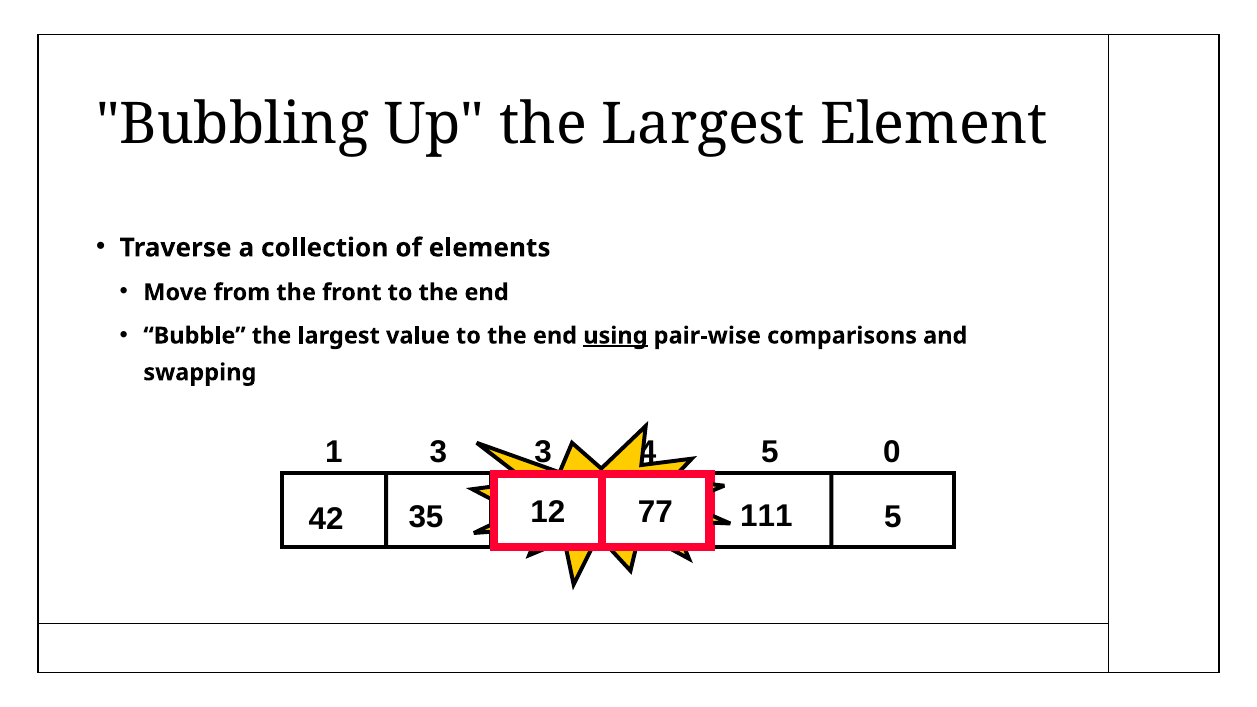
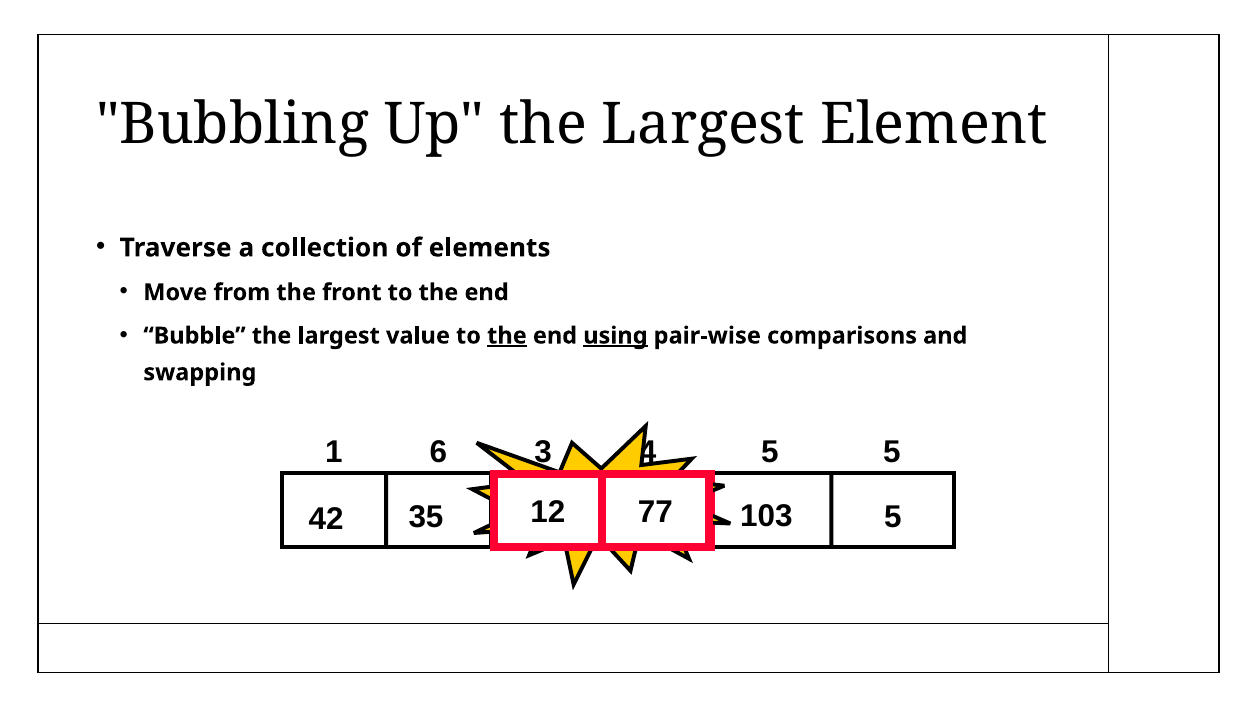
the underline: none -> present (507, 336)
1 3: 3 -> 6 (438, 452)
5 0: 0 -> 5 (892, 452)
111: 111 -> 103 (766, 516)
